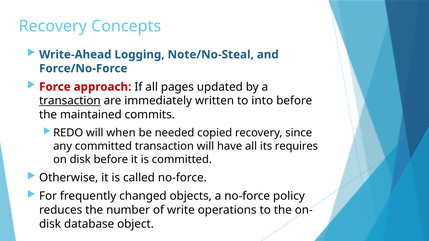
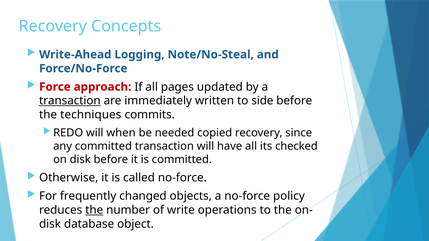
into: into -> side (262, 101)
maintained: maintained -> techniques (91, 115)
requires: requires -> checked (296, 146)
the underline: none -> present (94, 210)
